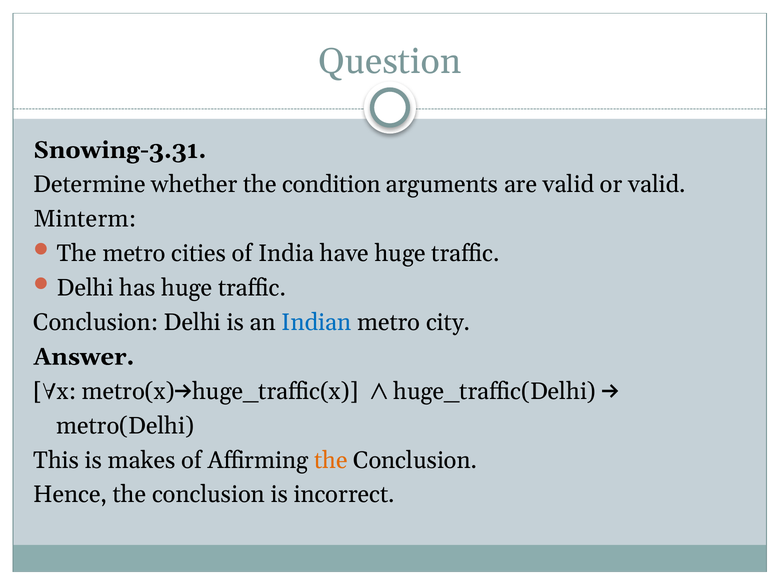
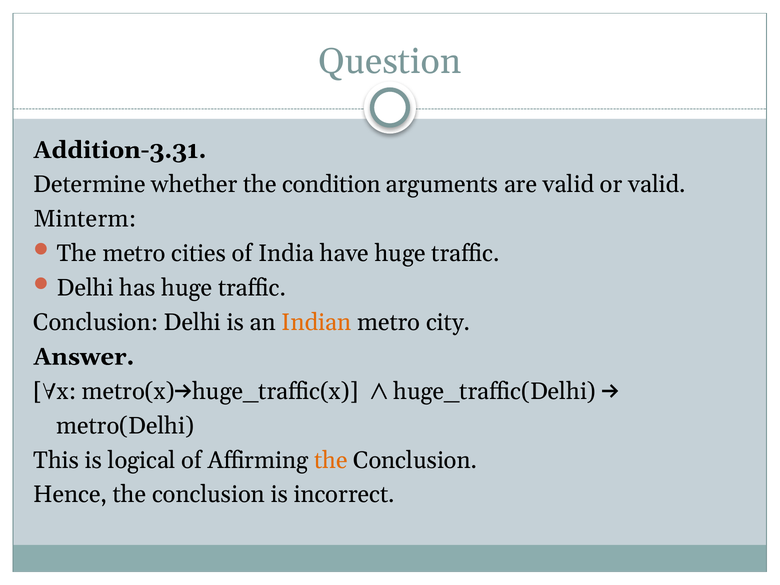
Snowing-3.31: Snowing-3.31 -> Addition-3.31 (120, 150)
Indian colour: blue -> orange (316, 322)
makes: makes -> logical (142, 460)
